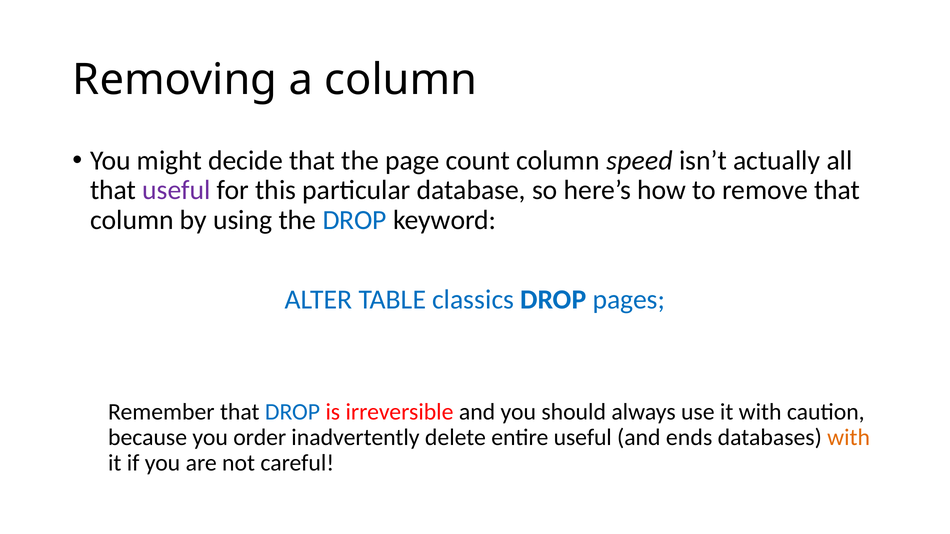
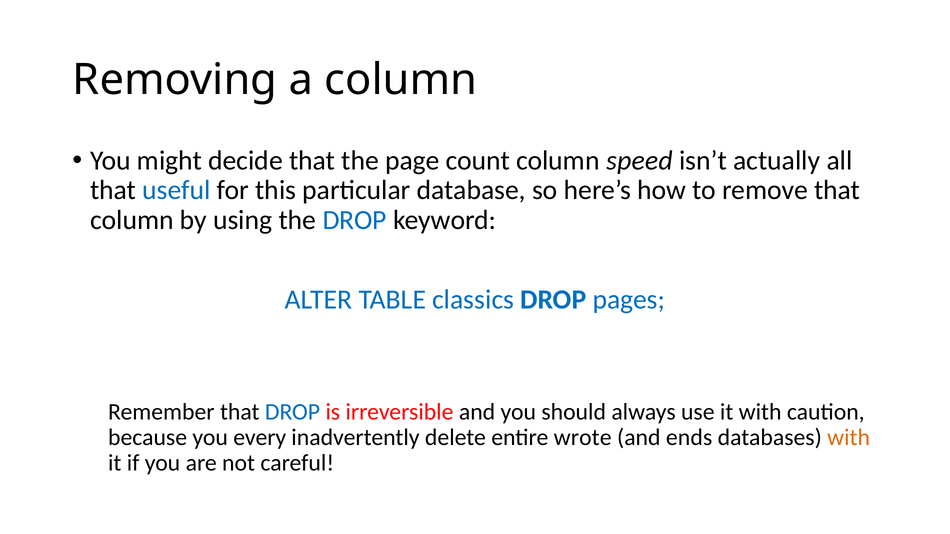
useful colour: purple -> blue (177, 190)
order: order -> every (260, 438)
entire useful: useful -> wrote (583, 438)
